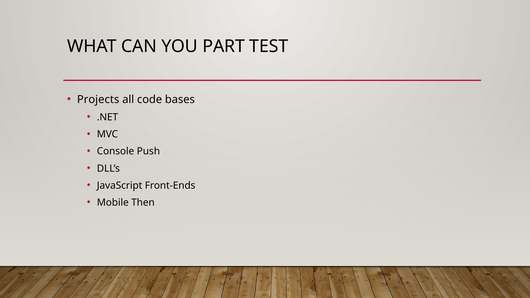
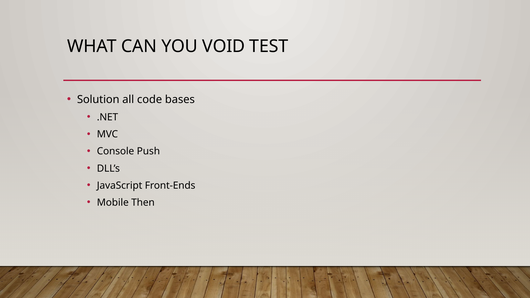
PART: PART -> VOID (224, 46)
Projects: Projects -> Solution (98, 100)
